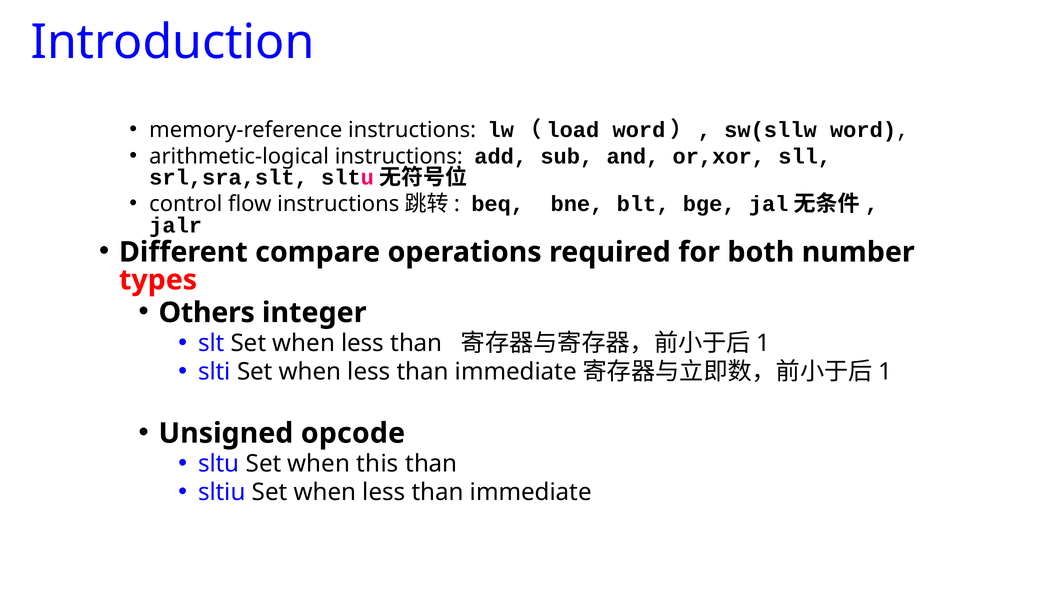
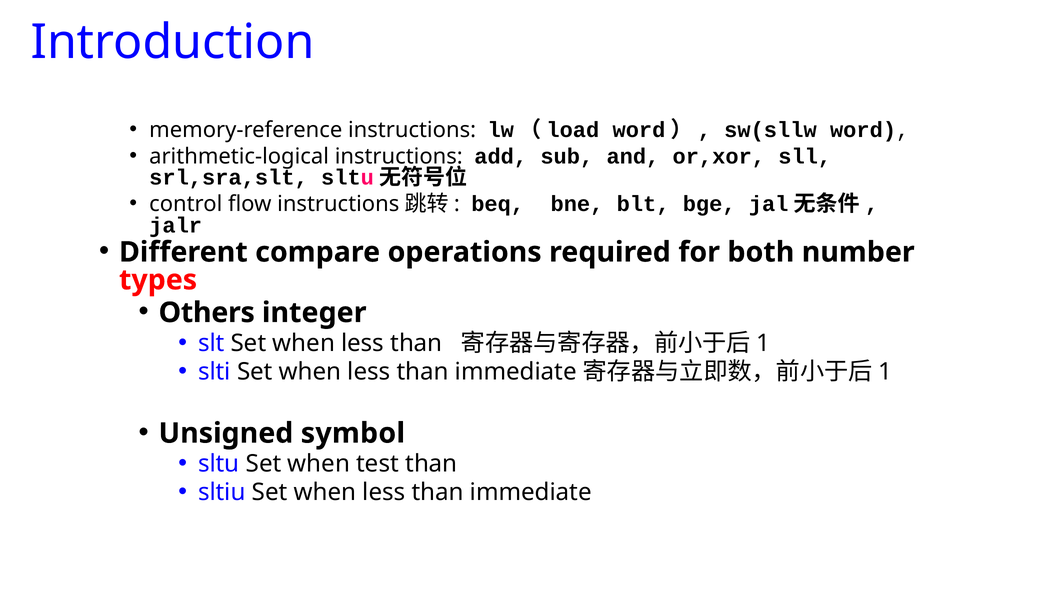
opcode: opcode -> symbol (353, 433)
this: this -> test (378, 464)
